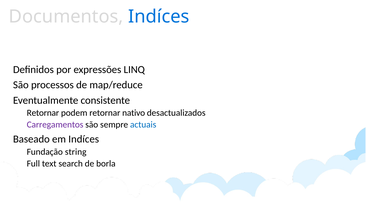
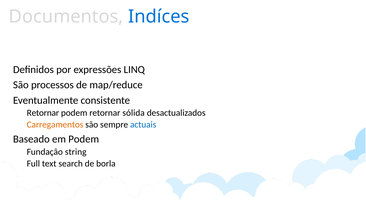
nativo: nativo -> sólida (134, 113)
Carregamentos colour: purple -> orange (55, 125)
em Indíces: Indíces -> Podem (84, 139)
